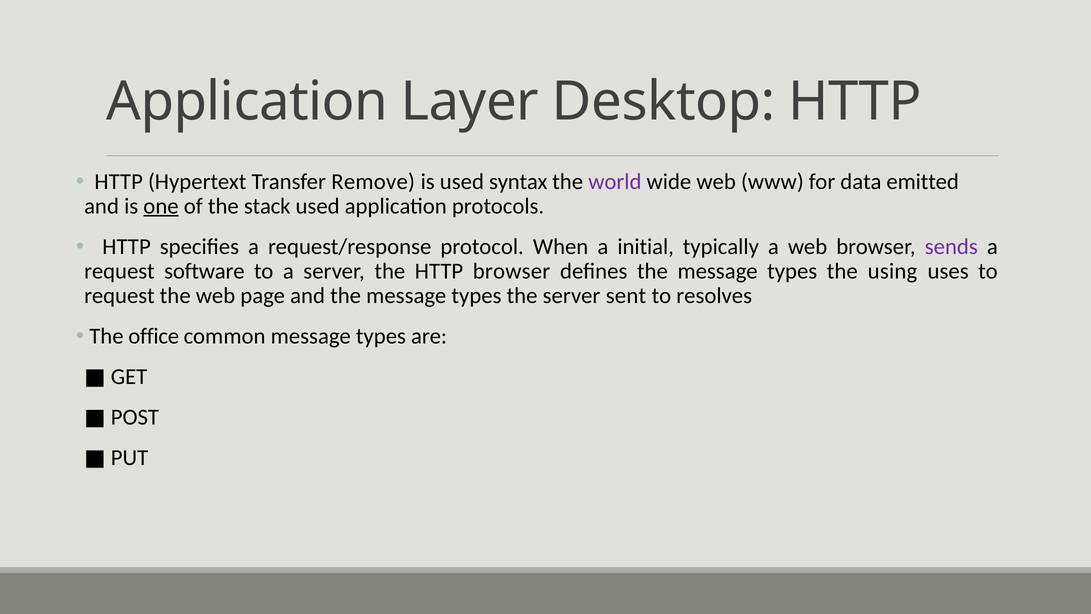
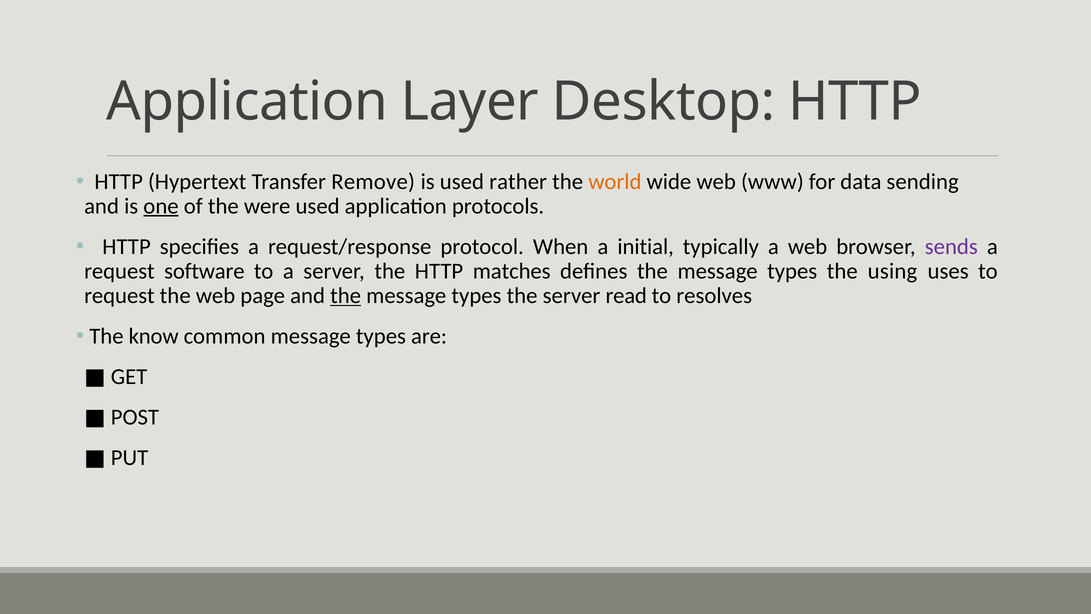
syntax: syntax -> rather (518, 181)
world colour: purple -> orange (615, 181)
emitted: emitted -> sending (923, 181)
stack: stack -> were (267, 206)
HTTP browser: browser -> matches (512, 271)
the underline: none -> present (346, 296)
sent: sent -> read (626, 296)
office: office -> know (154, 336)
